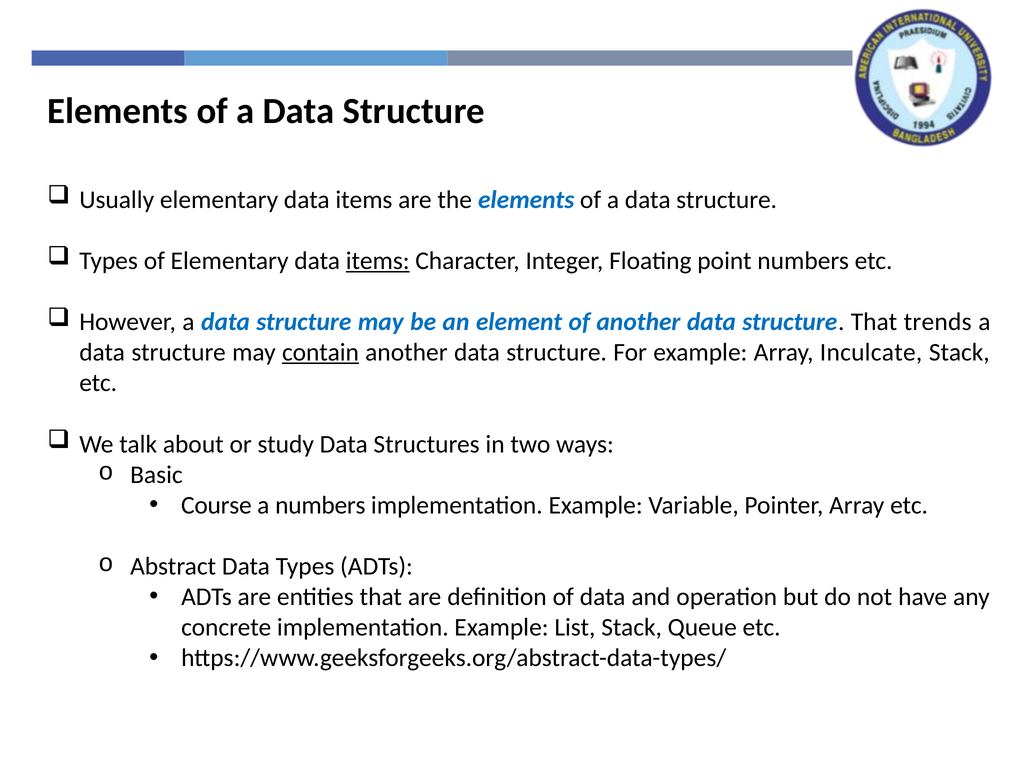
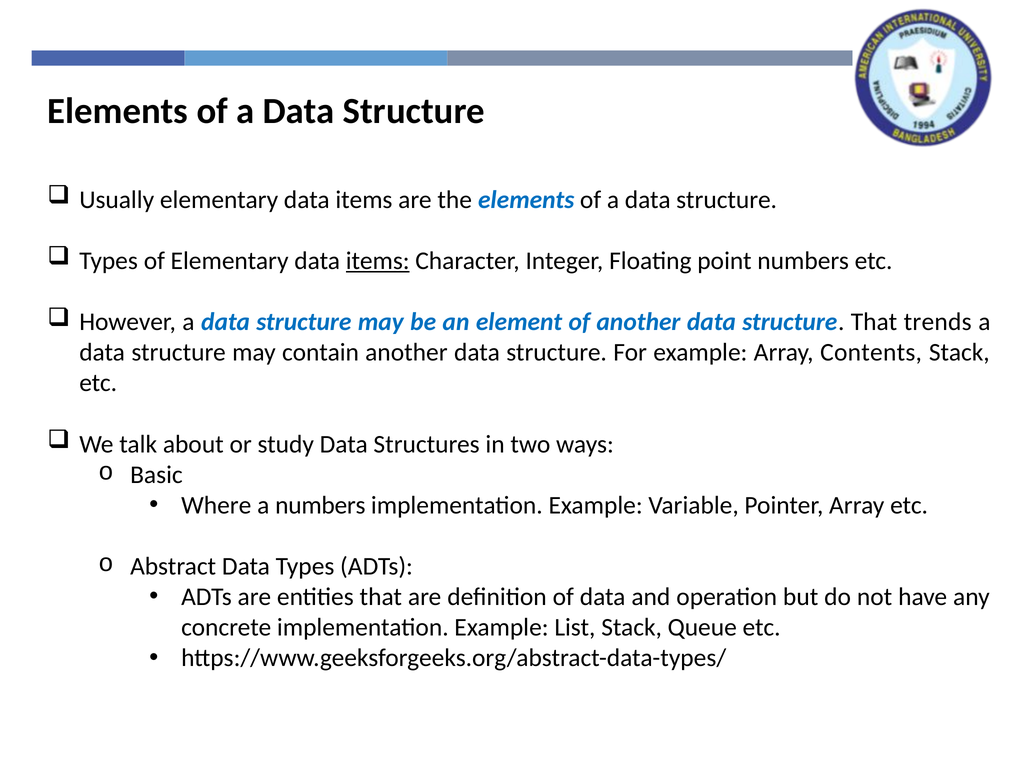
contain underline: present -> none (321, 353)
Inculcate: Inculcate -> Contents (871, 353)
Course: Course -> Where (216, 505)
